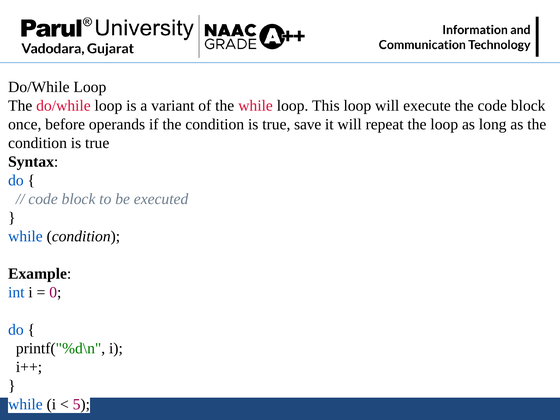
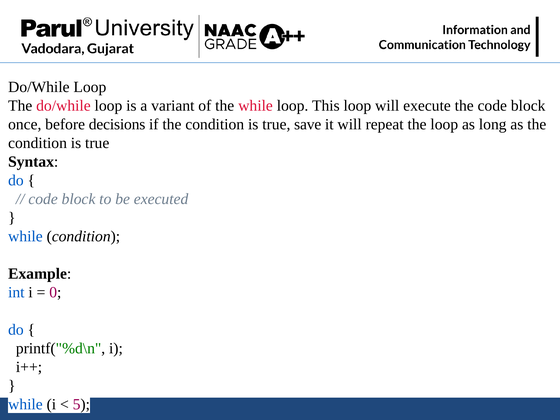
operands: operands -> decisions (117, 124)
